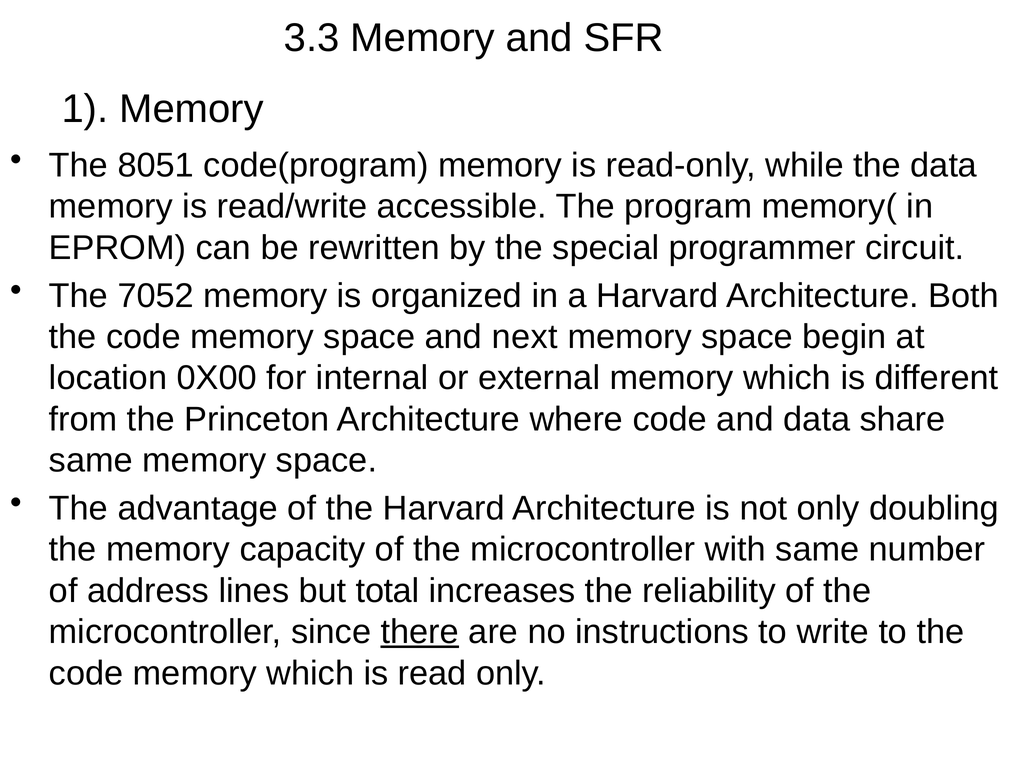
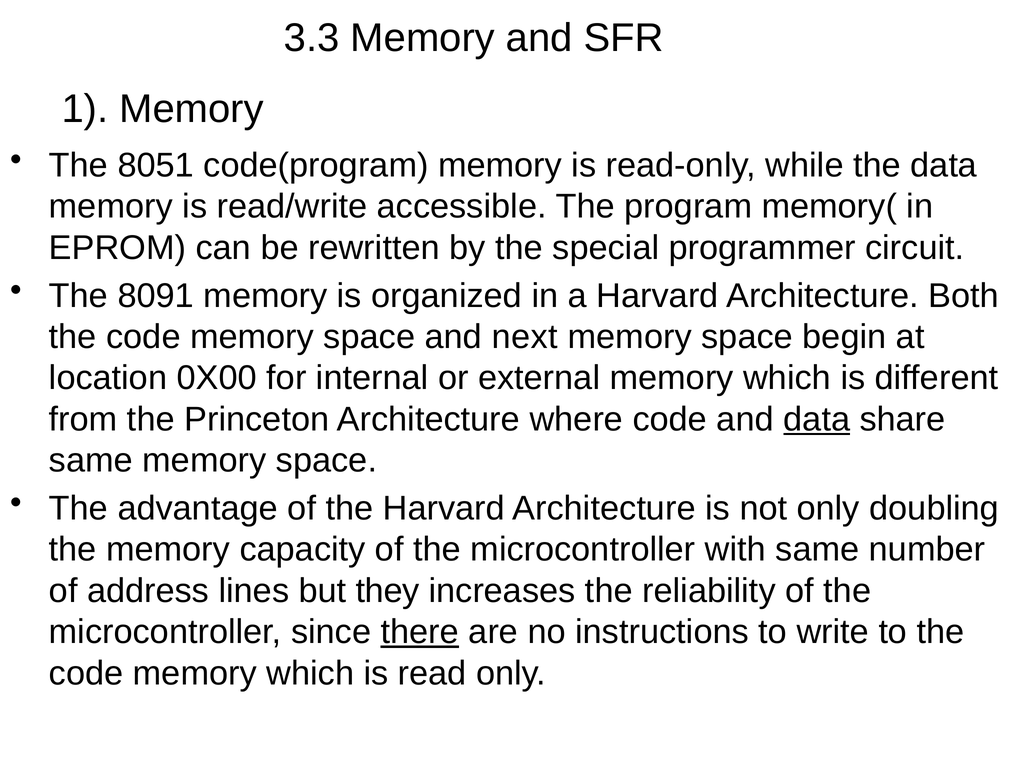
7052: 7052 -> 8091 (156, 296)
data underline: none -> present (817, 420)
total: total -> they (388, 591)
